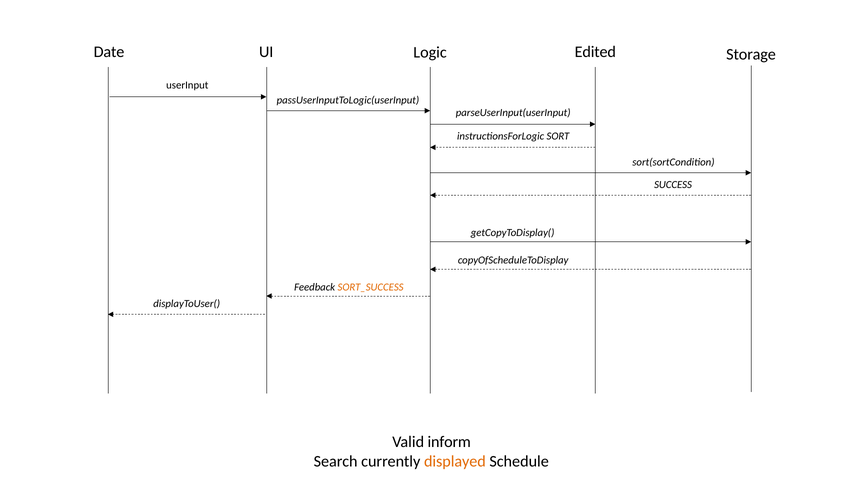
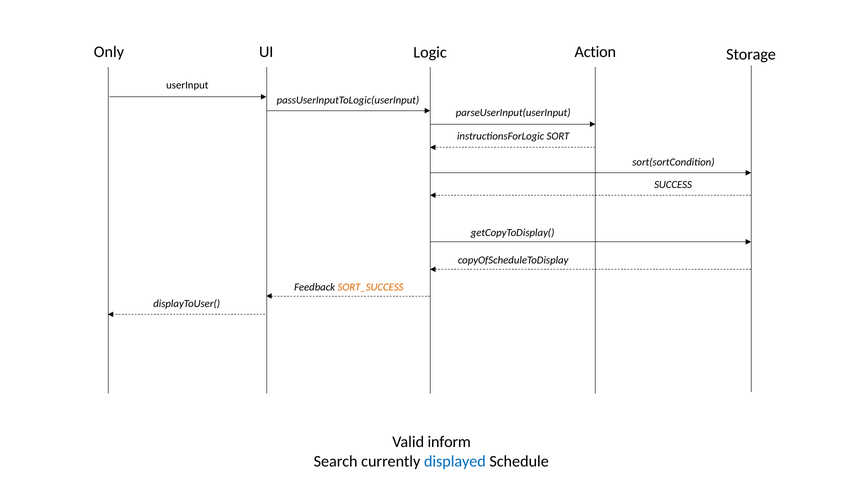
Date: Date -> Only (109, 52)
Edited: Edited -> Action (595, 52)
displayed colour: orange -> blue (455, 461)
